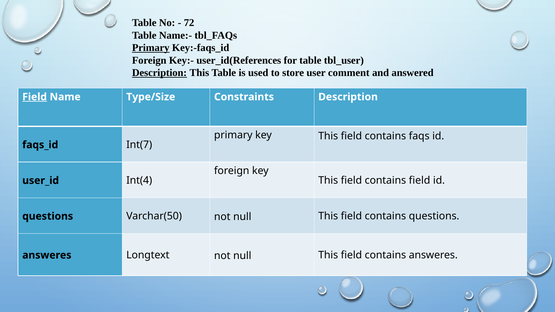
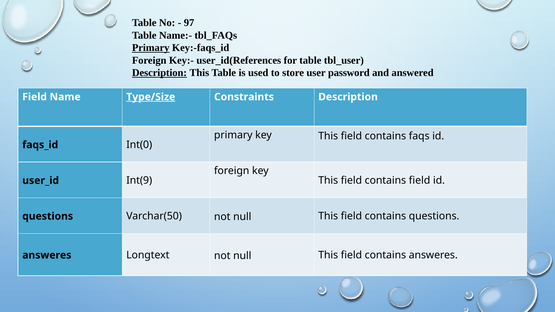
72: 72 -> 97 (189, 23)
comment: comment -> password (349, 73)
Field underline: present -> none (35, 97)
Type/Size underline: none -> present (151, 97)
Int(7: Int(7 -> Int(0 (139, 145)
Int(4: Int(4 -> Int(9 (139, 181)
